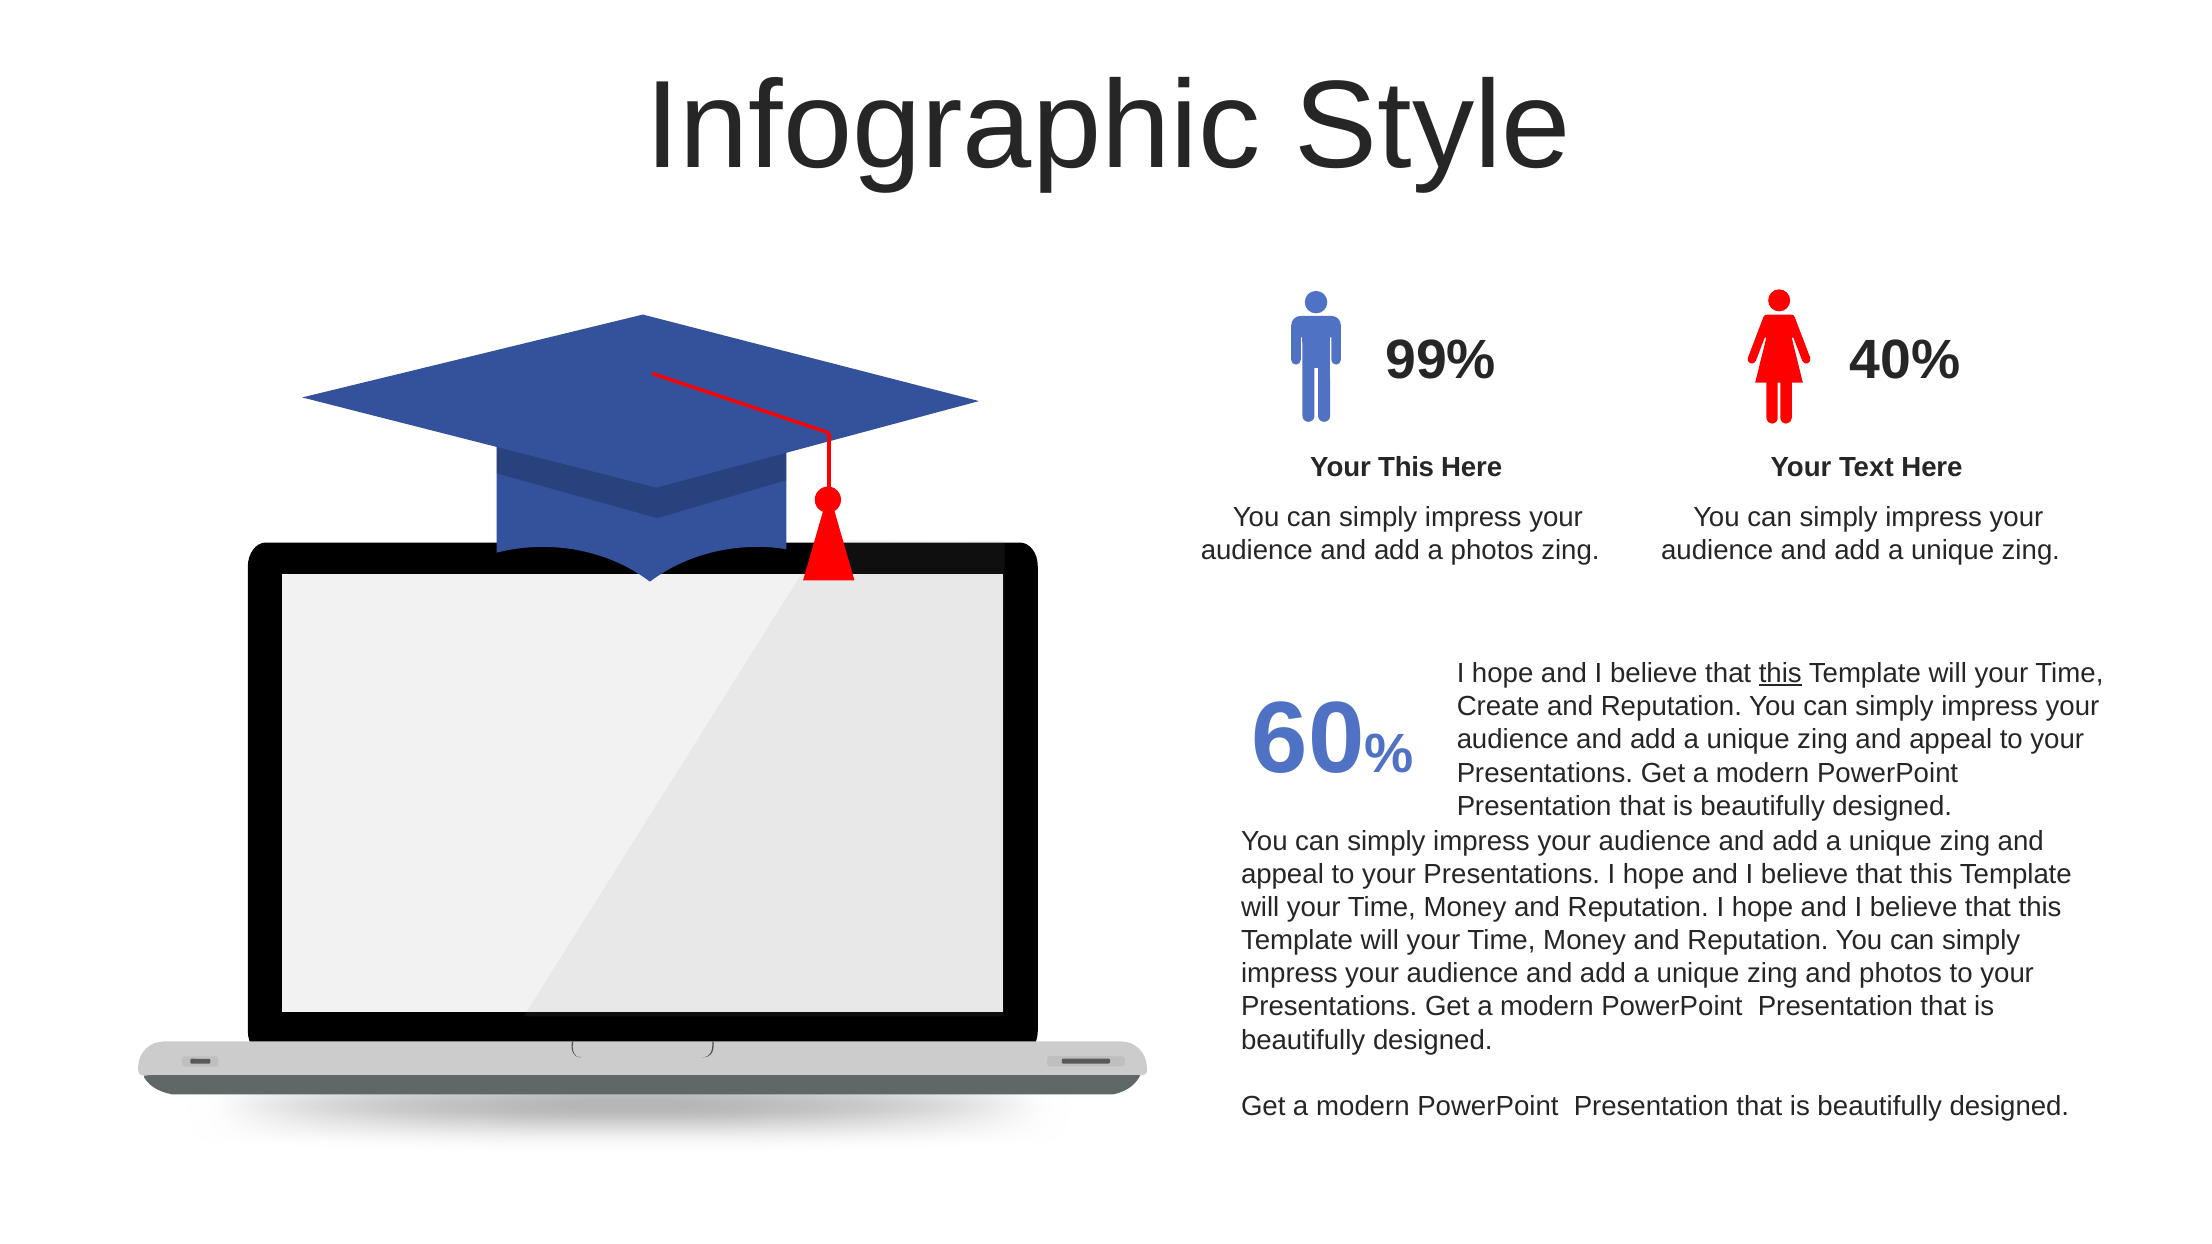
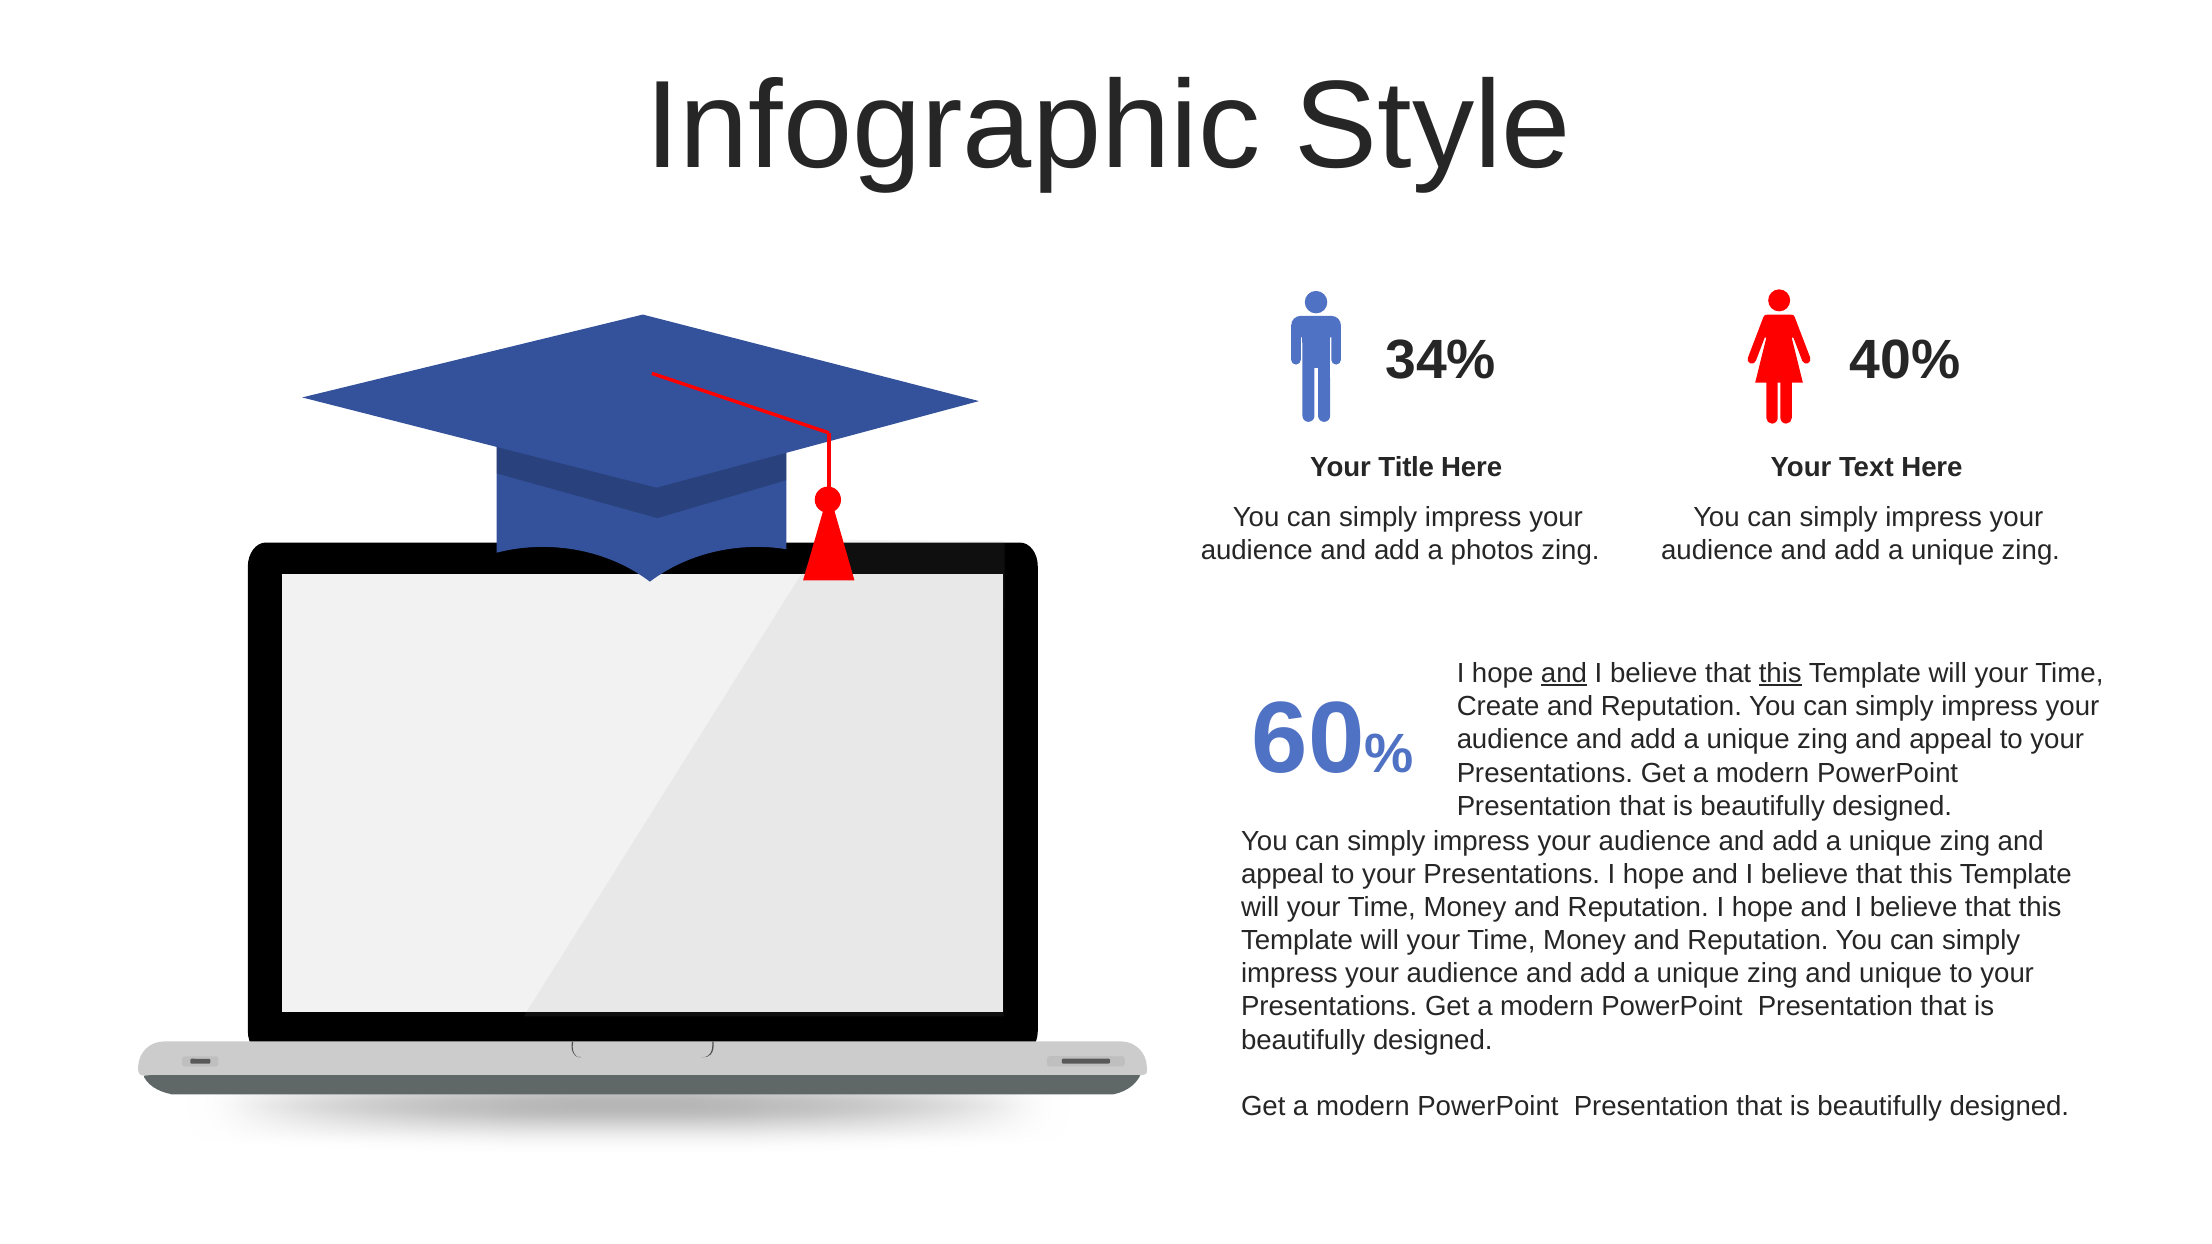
99%: 99% -> 34% (1441, 360)
Your This: This -> Title (1406, 468)
and underline: none -> present (1564, 674)
and photos: photos -> unique (1901, 974)
